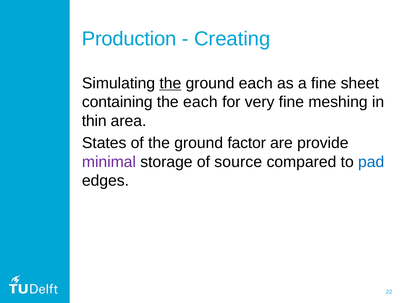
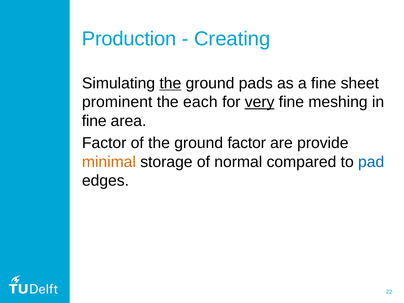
ground each: each -> pads (256, 83)
containing: containing -> prominent (117, 102)
very underline: none -> present (260, 102)
thin: thin -> fine (94, 121)
States: States -> Factor (104, 143)
minimal colour: purple -> orange (109, 162)
source: source -> normal (238, 162)
